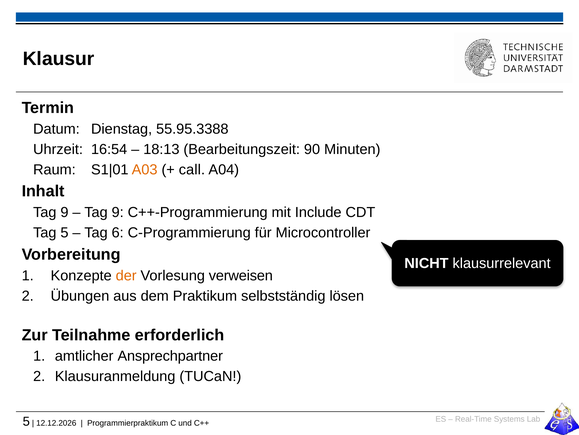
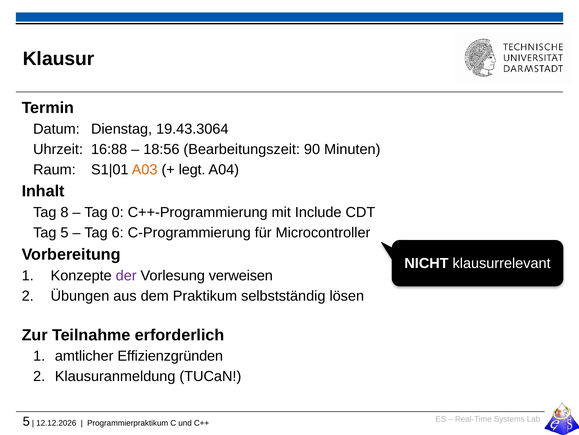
55.95.3388: 55.95.3388 -> 19.43.3064 (192, 129)
16:54: 16:54 -> 16:88 (109, 149)
18:13: 18:13 -> 18:56 (161, 149)
call: call -> legt (192, 169)
9: 9 -> 8 (64, 212)
9: 9 -> 0 (118, 212)
der colour: orange -> purple (126, 275)
Ansprechpartner: Ansprechpartner -> Effizienzgründen (170, 356)
